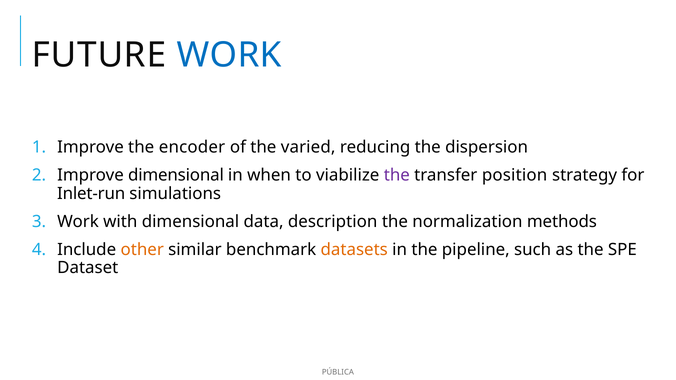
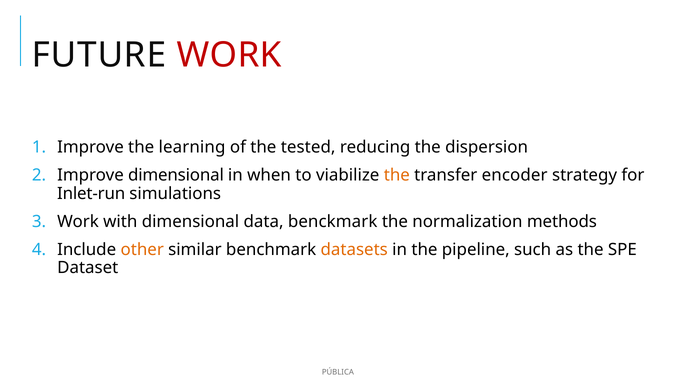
WORK colour: blue -> red (229, 55)
encoder: encoder -> learning (192, 147)
varied: varied -> tested (308, 147)
the colour: purple -> orange (397, 175)
position: position -> encoder (515, 175)
description: description -> benckmark (333, 222)
